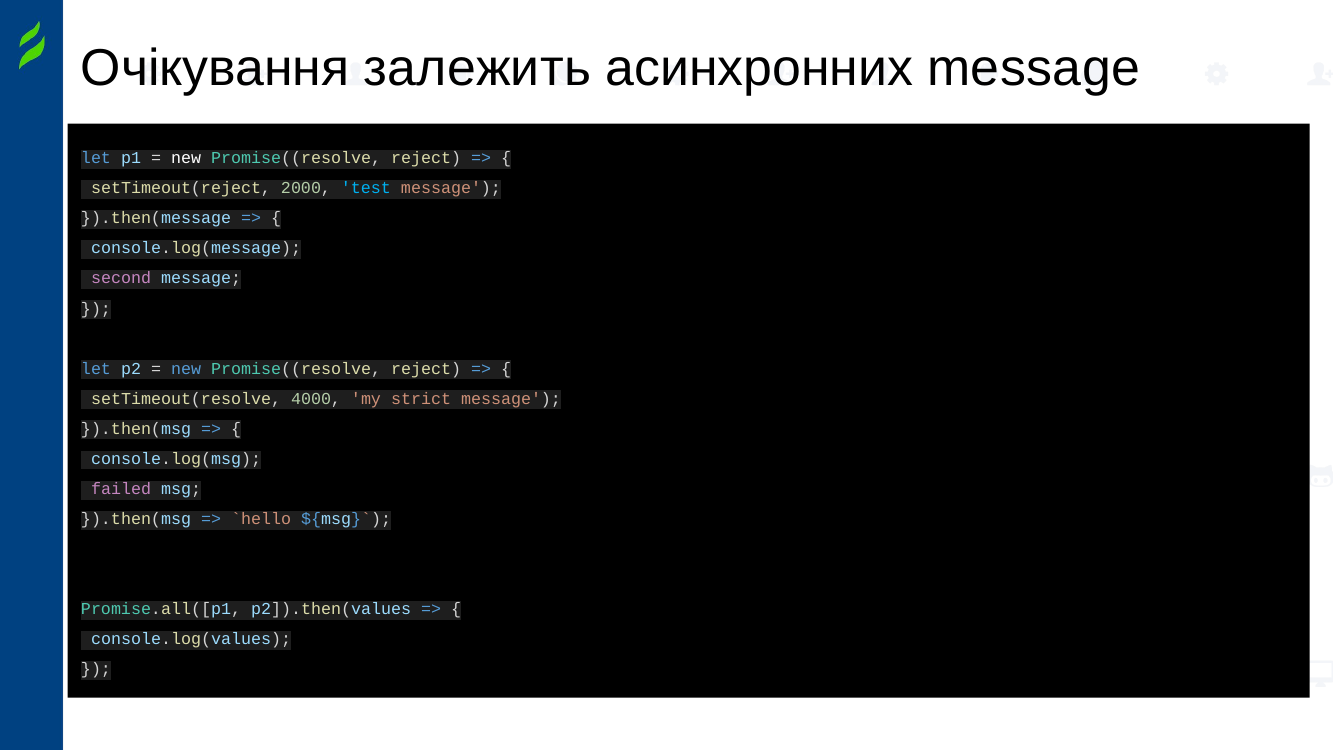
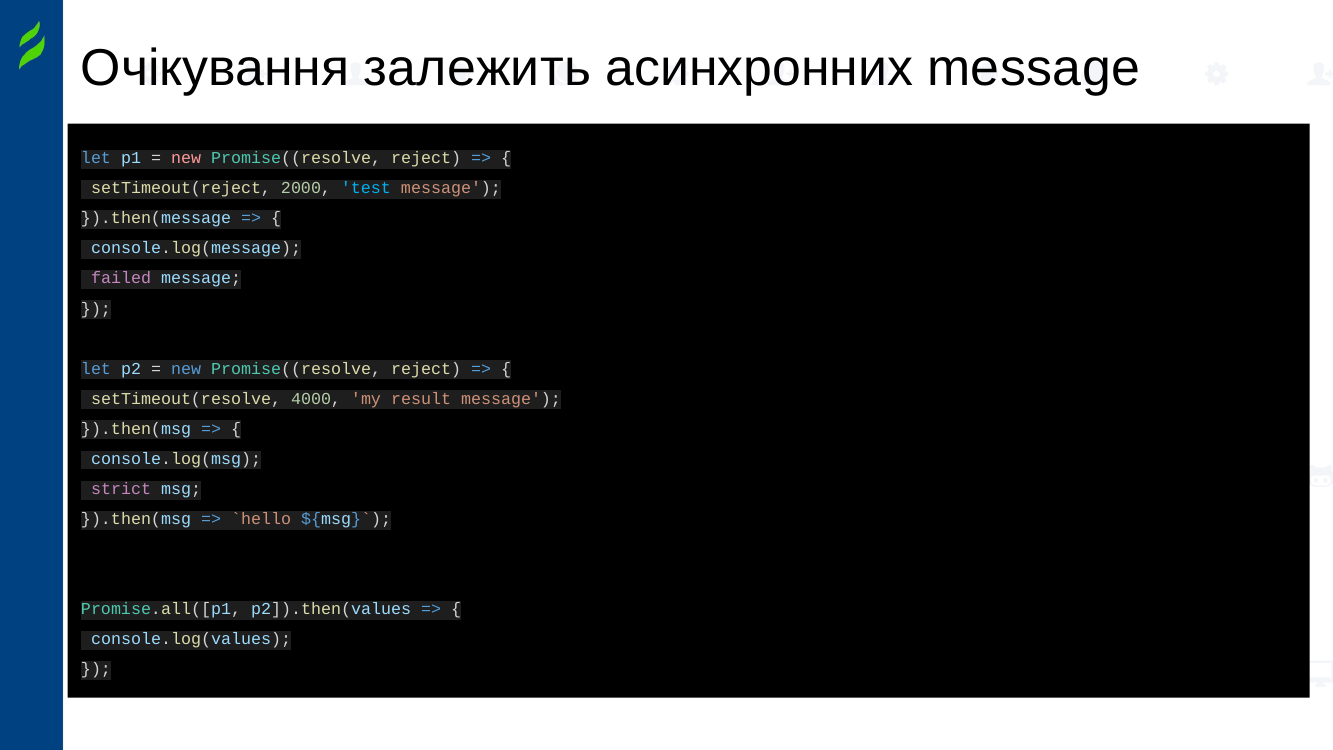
new colour: white -> pink (186, 158)
second: second -> failed (121, 278)
strict: strict -> result (421, 399)
failed: failed -> strict (121, 489)
